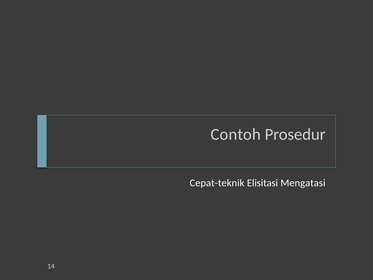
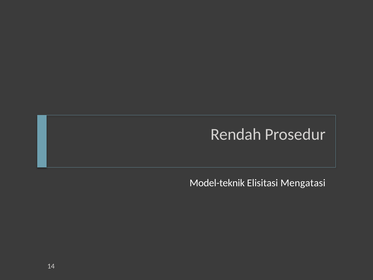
Contoh: Contoh -> Rendah (236, 134)
Cepat-teknik: Cepat-teknik -> Model-teknik (217, 183)
